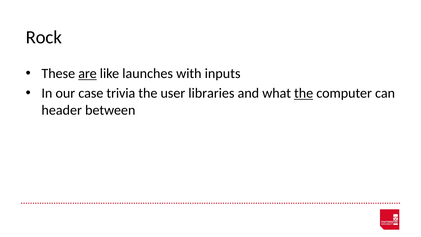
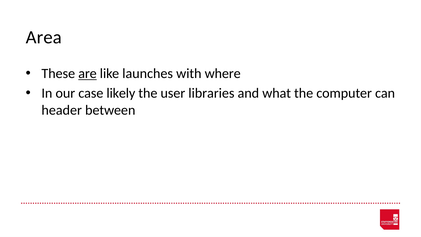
Rock: Rock -> Area (44, 37)
inputs: inputs -> where (223, 74)
trivia: trivia -> likely (121, 93)
the underline: present -> none (304, 93)
